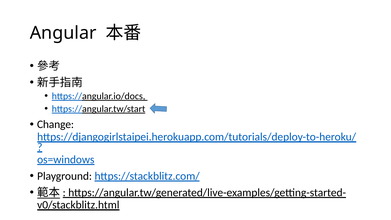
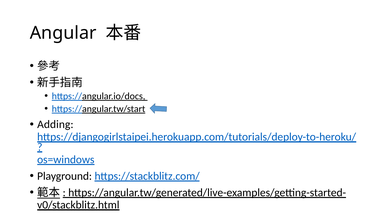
Change: Change -> Adding (55, 124)
